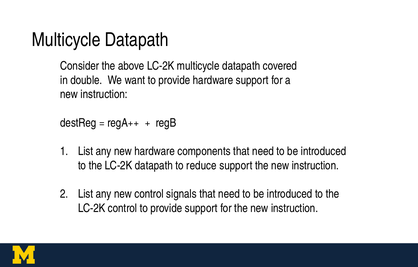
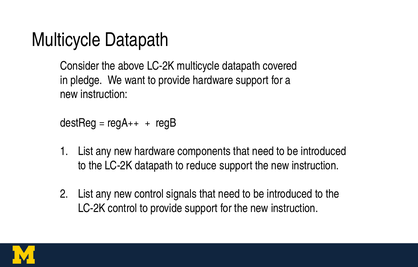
double: double -> pledge (86, 80)
